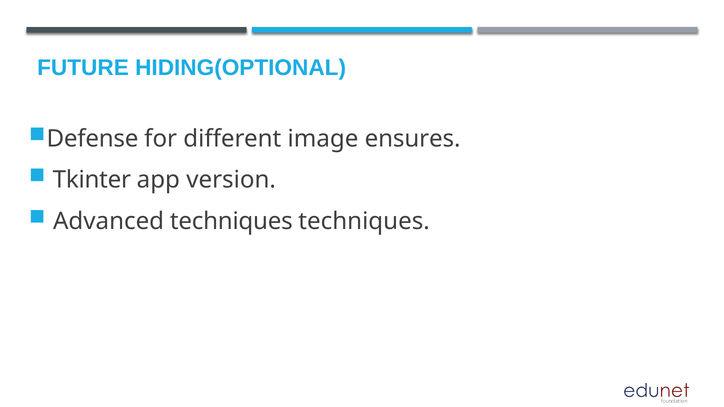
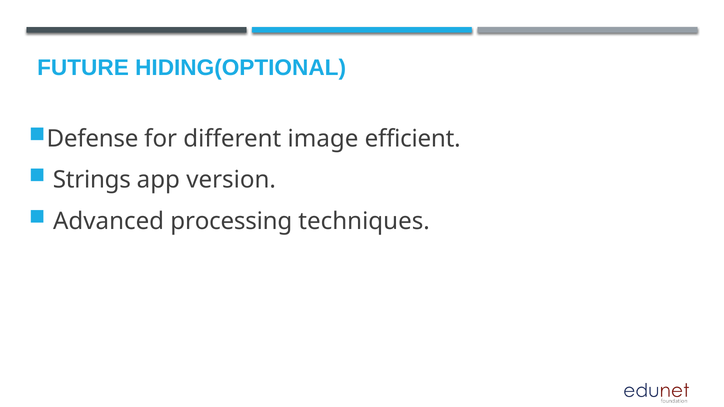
ensures: ensures -> efficient (413, 139)
Tkinter: Tkinter -> Strings (92, 180)
Advanced techniques: techniques -> processing (231, 221)
